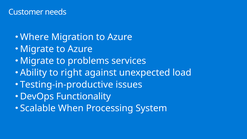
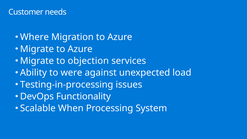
problems: problems -> objection (88, 61)
right: right -> were (71, 73)
Testing-in-productive: Testing-in-productive -> Testing-in-processing (67, 85)
